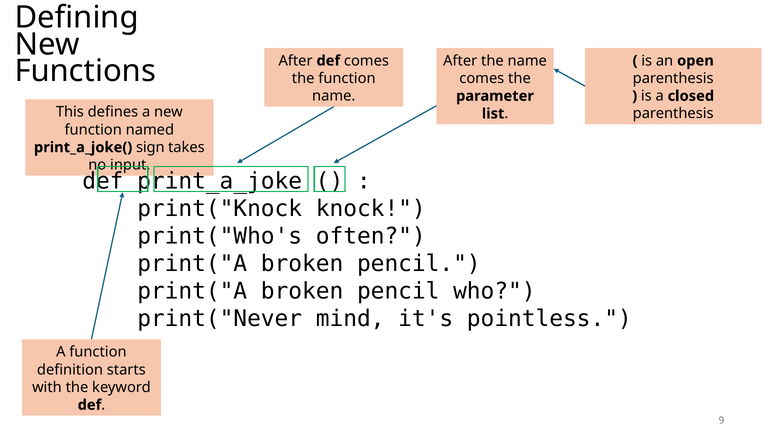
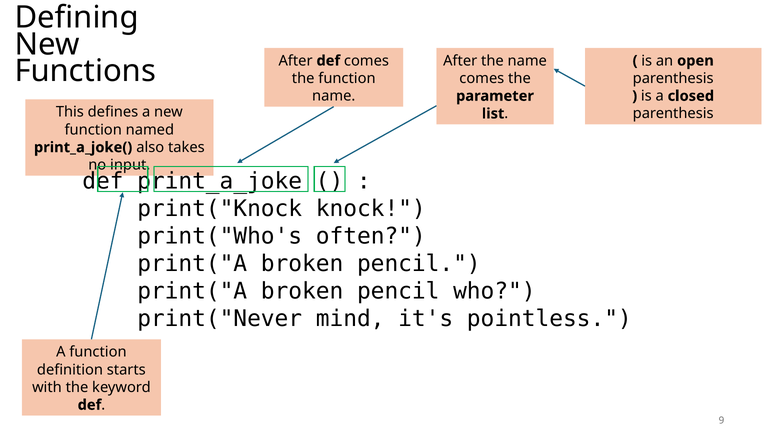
sign: sign -> also (150, 147)
